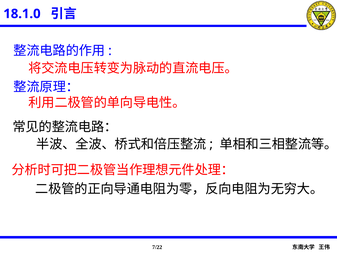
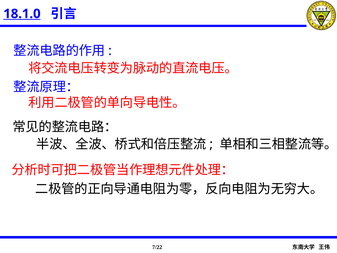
18.1.0 underline: none -> present (22, 14)
